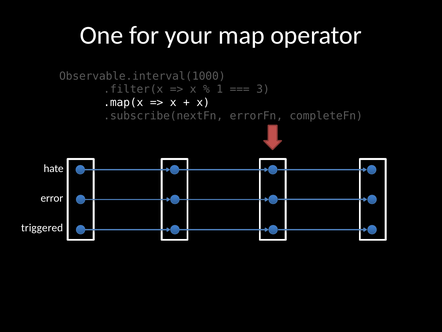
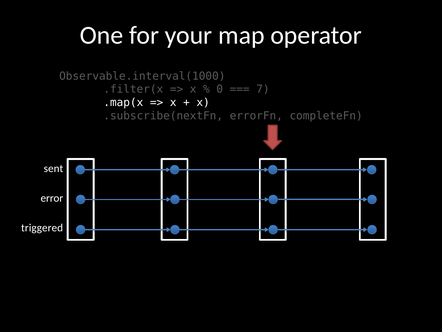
1: 1 -> 0 (220, 89)
3: 3 -> 7 (263, 89)
hate: hate -> sent (53, 168)
